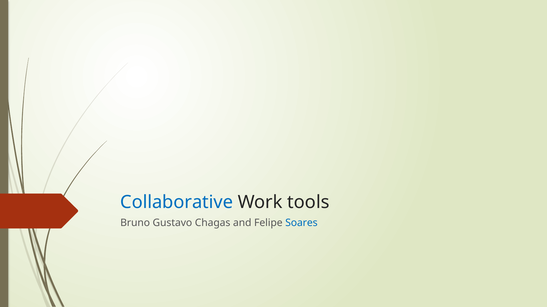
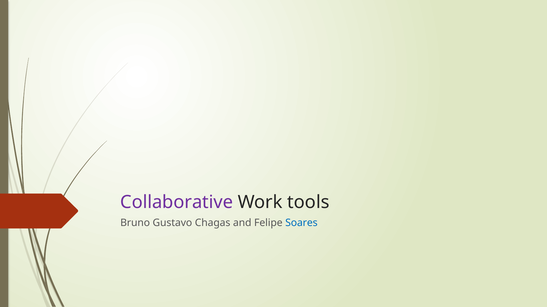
Collaborative colour: blue -> purple (177, 203)
